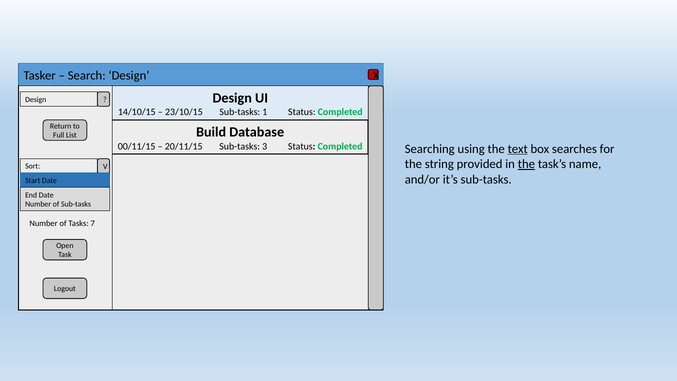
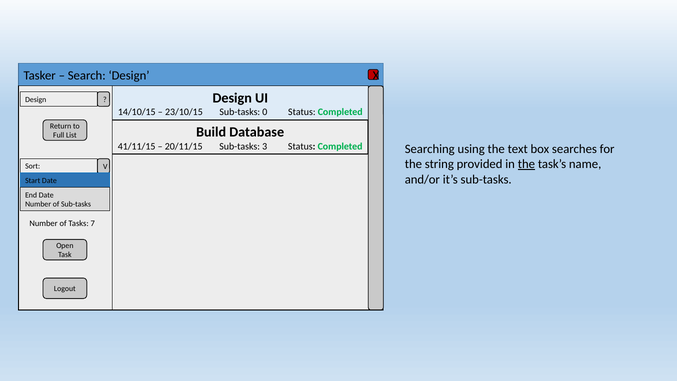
1: 1 -> 0 (265, 112)
00/11/15: 00/11/15 -> 41/11/15 (137, 146)
text underline: present -> none (518, 149)
